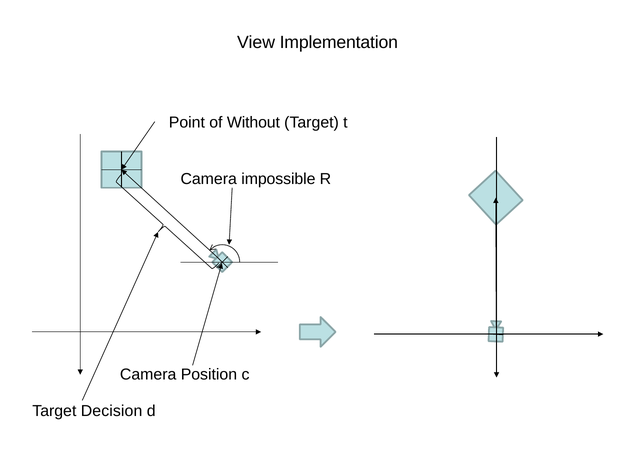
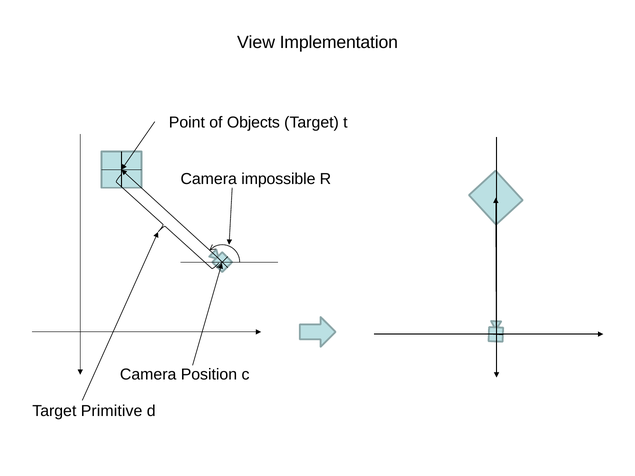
Without: Without -> Objects (253, 123)
Decision: Decision -> Primitive (112, 411)
